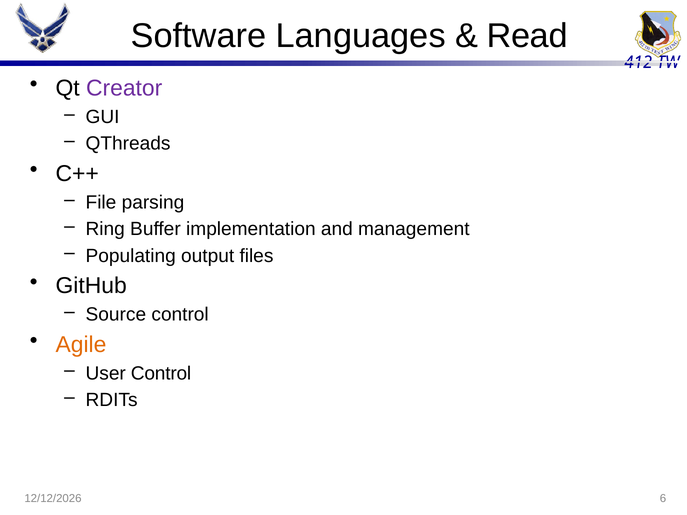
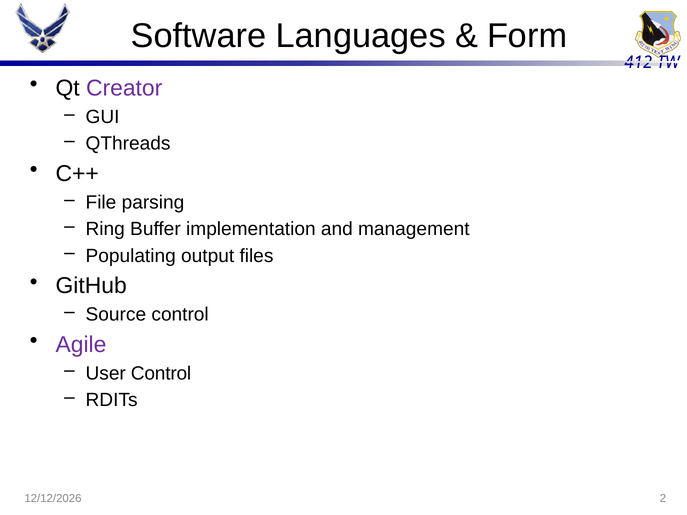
Read: Read -> Form (527, 36)
Agile colour: orange -> purple (81, 345)
6: 6 -> 2 (663, 499)
